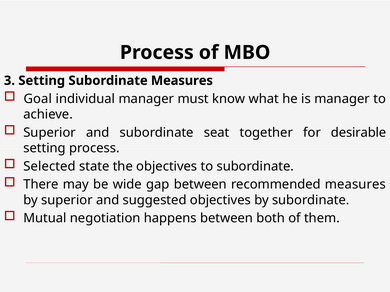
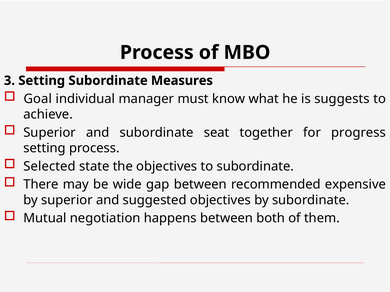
is manager: manager -> suggests (342, 99)
desirable: desirable -> progress (359, 133)
recommended measures: measures -> expensive (355, 185)
